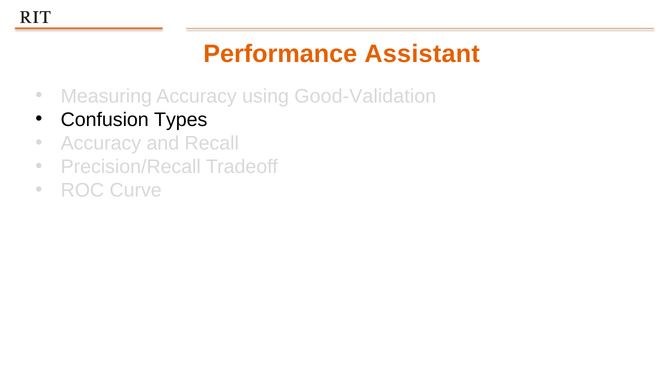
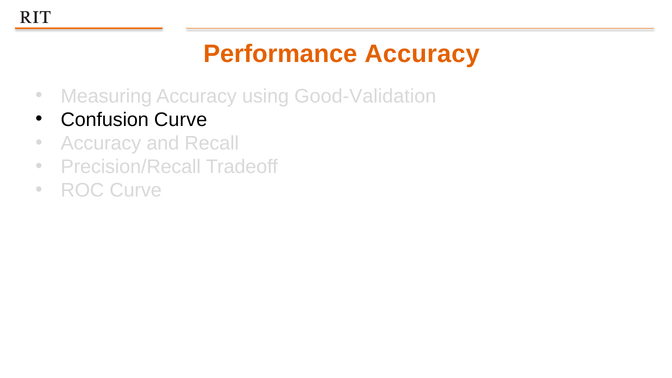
Performance Assistant: Assistant -> Accuracy (422, 54)
Confusion Types: Types -> Curve (181, 120)
